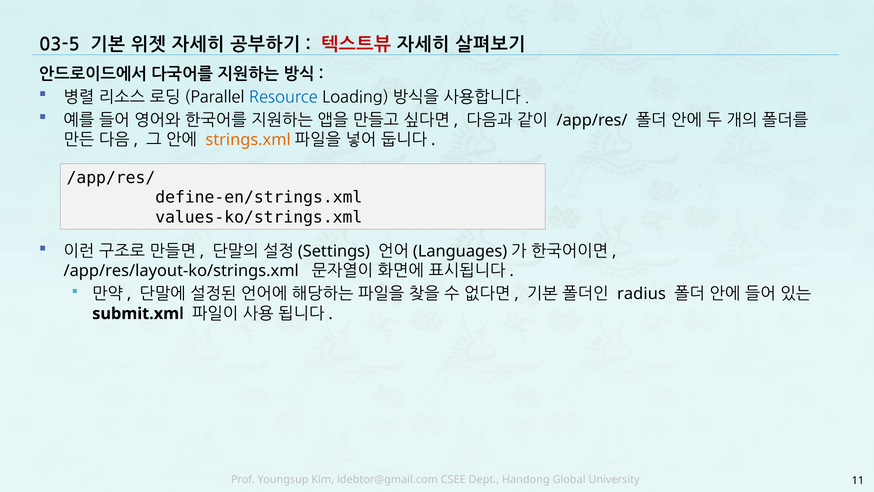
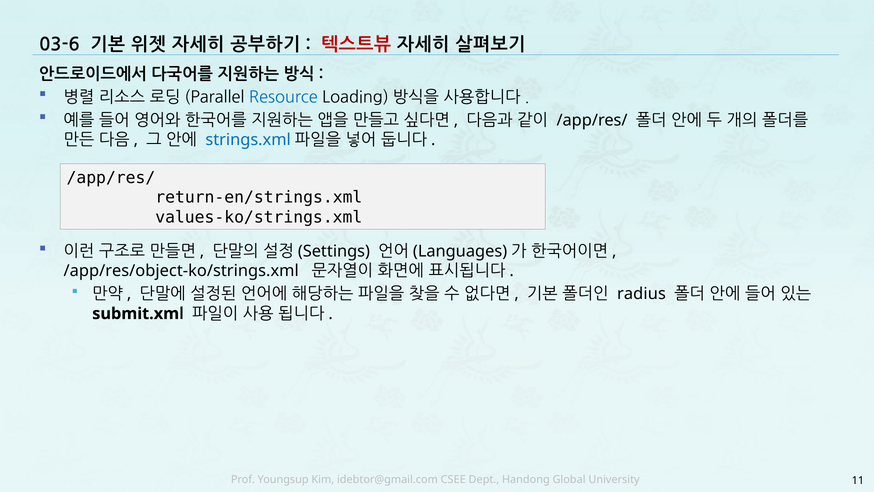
03-5: 03-5 -> 03-6 (59, 45)
strings.xml colour: orange -> blue (248, 140)
define-en/strings.xml: define-en/strings.xml -> return-en/strings.xml (259, 197)
/app/res/layout-ko/strings.xml: /app/res/layout-ko/strings.xml -> /app/res/object-ko/strings.xml (181, 271)
